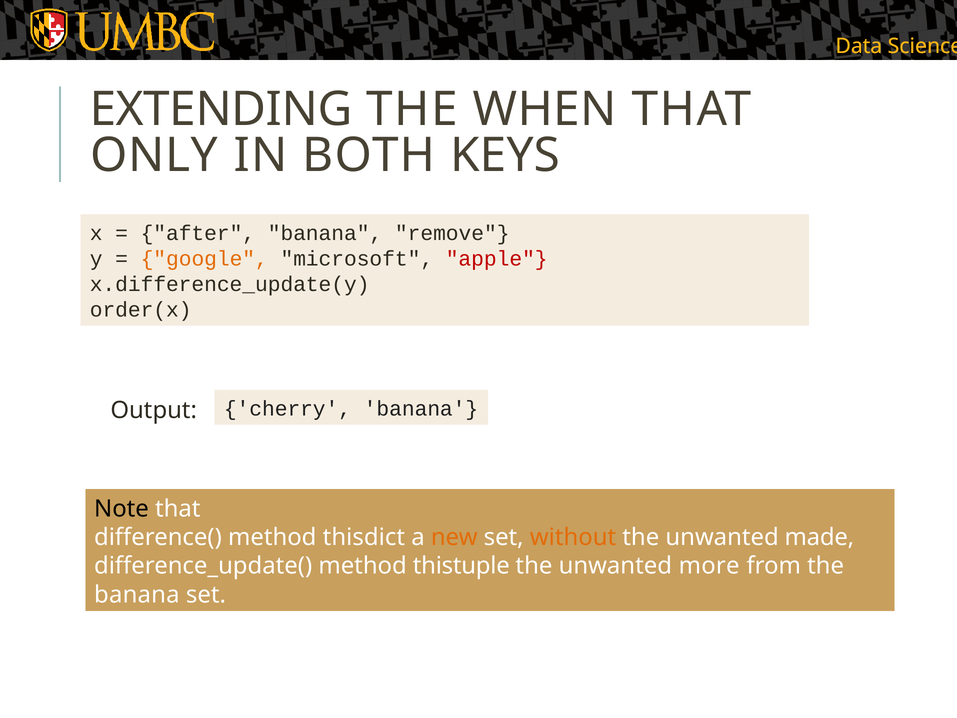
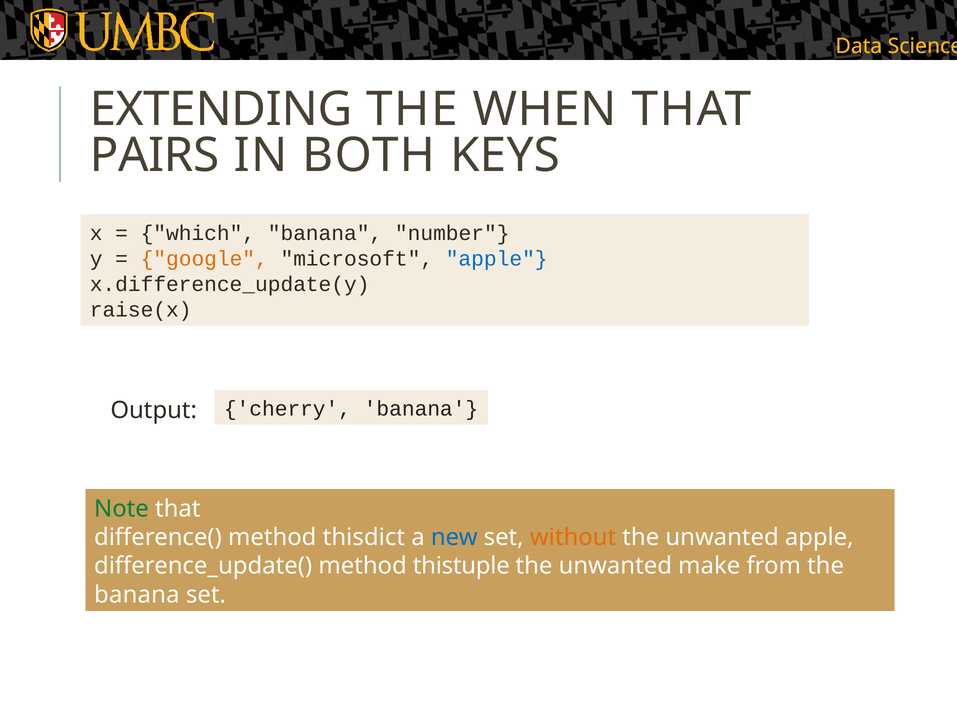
ONLY: ONLY -> PAIRS (155, 155)
after: after -> which (198, 233)
remove: remove -> number (452, 233)
apple colour: red -> blue (497, 259)
order(x: order(x -> raise(x (141, 310)
Note colour: black -> green (121, 508)
new colour: orange -> blue (454, 537)
unwanted made: made -> apple (819, 537)
more: more -> make (709, 566)
